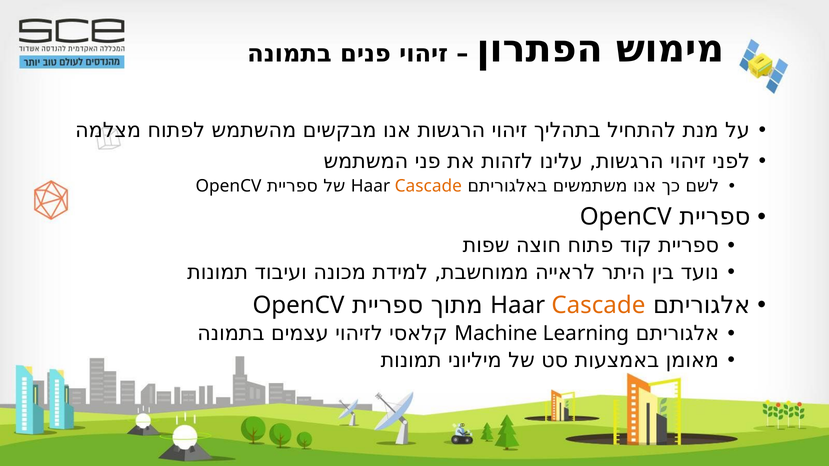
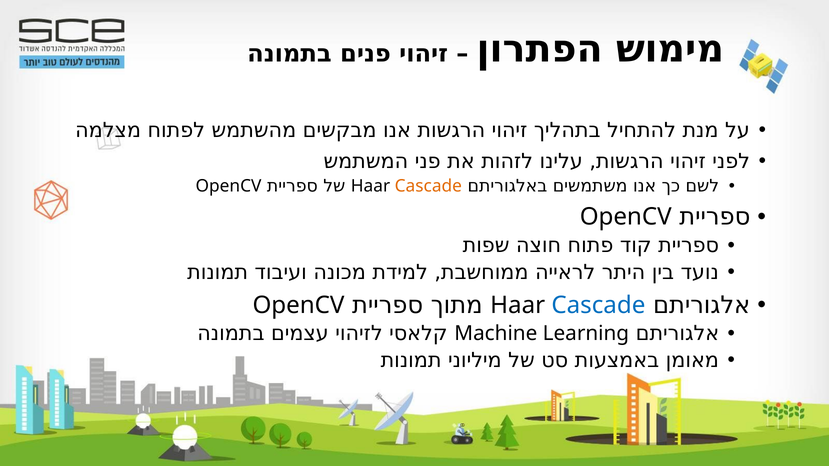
Cascade colour: orange -> blue (598, 305)
